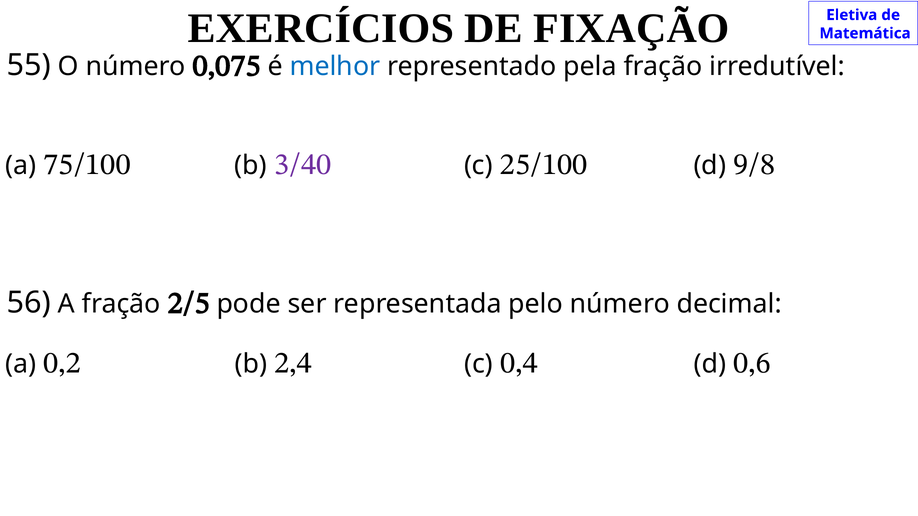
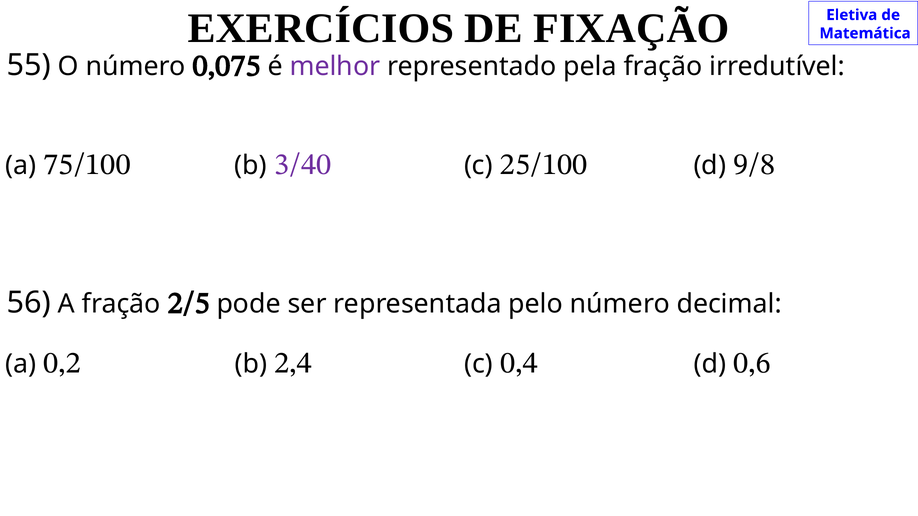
melhor colour: blue -> purple (335, 67)
